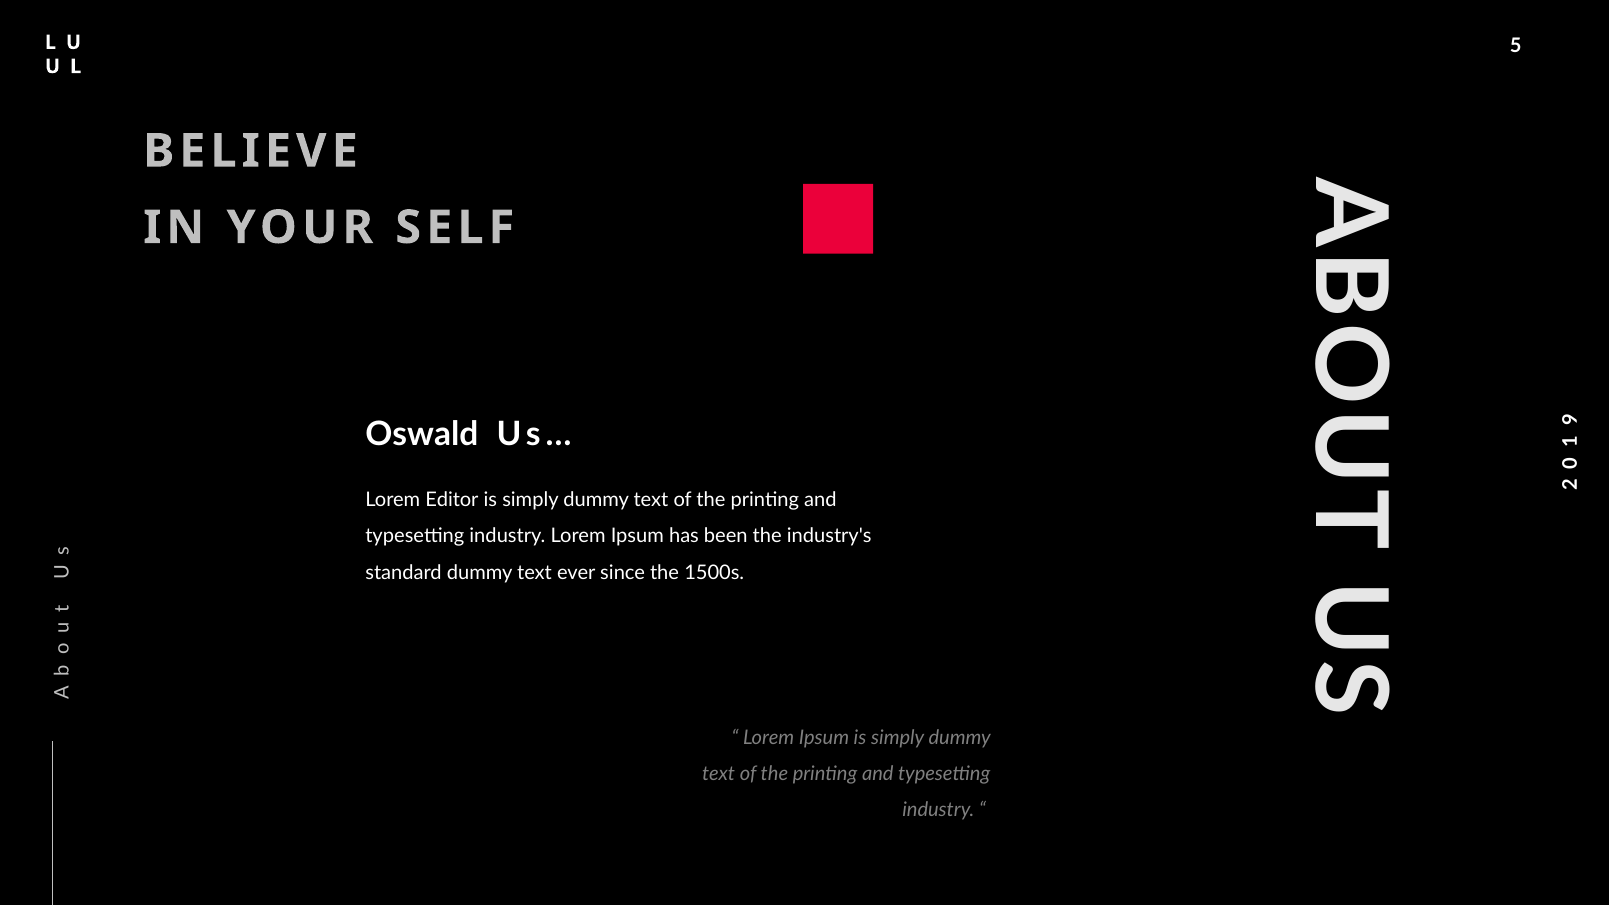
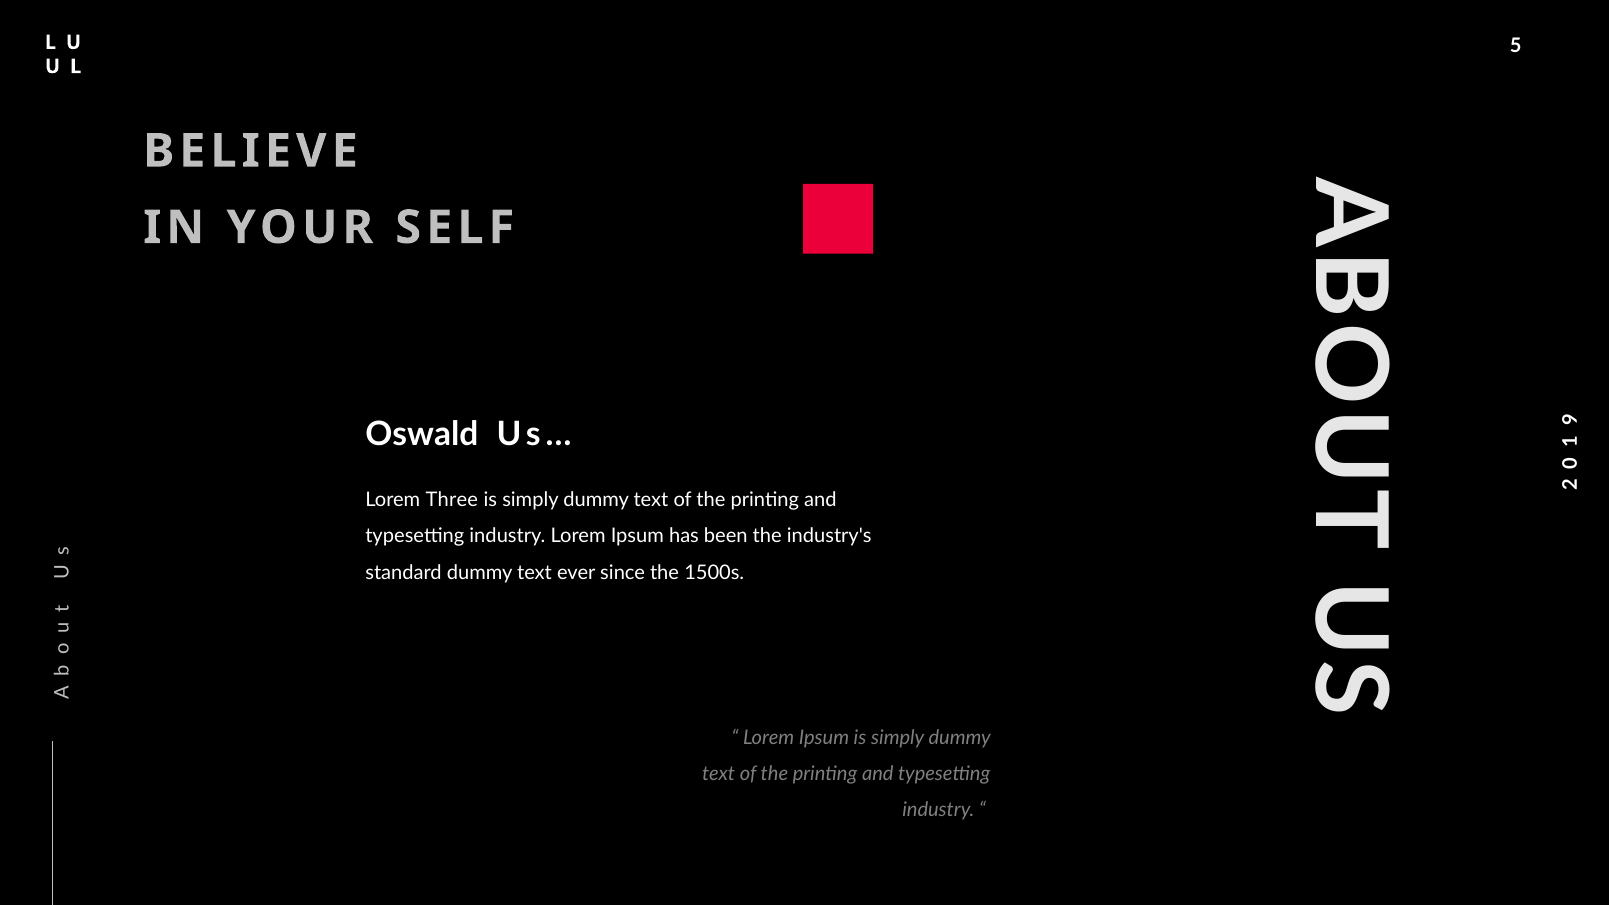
Editor: Editor -> Three (452, 500)
